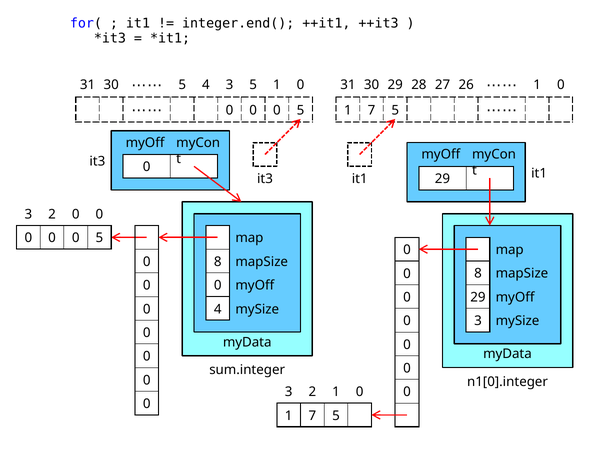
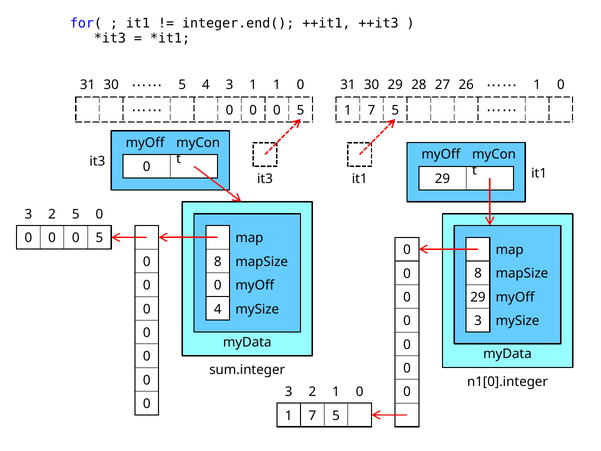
3 5: 5 -> 1 (253, 85)
2 0: 0 -> 5 (76, 214)
